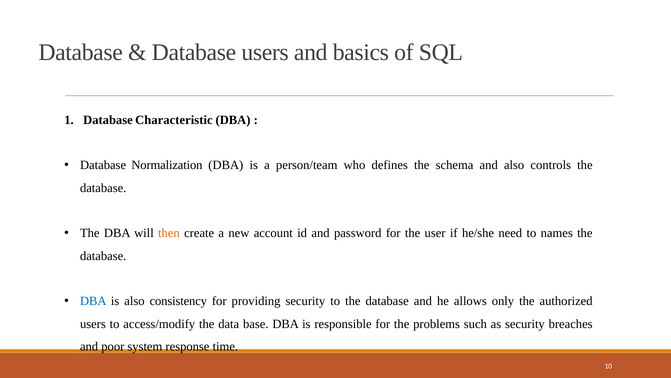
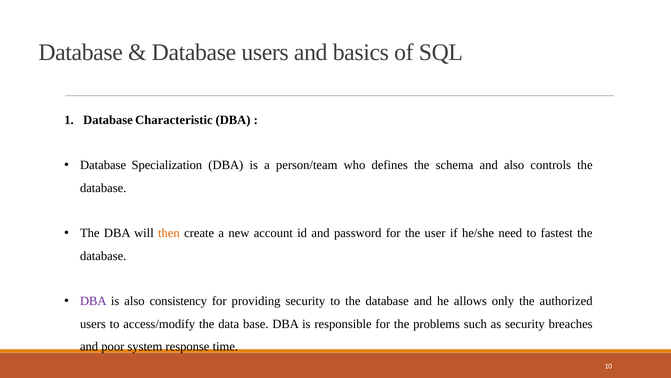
Normalization: Normalization -> Specialization (167, 165)
names: names -> fastest (557, 233)
DBA colour: blue -> purple (93, 301)
